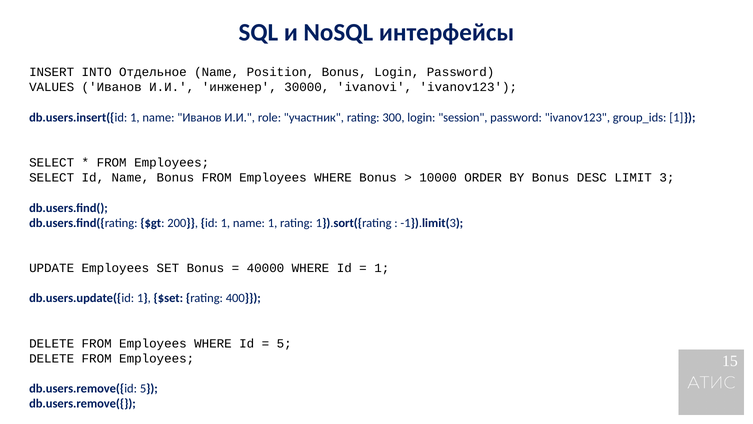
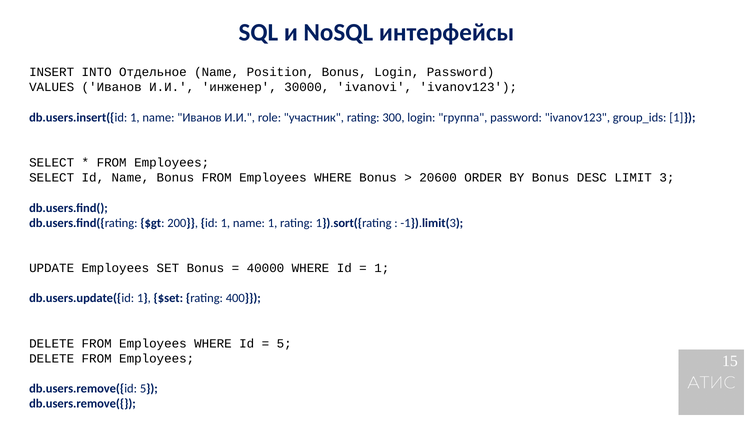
session: session -> группа (463, 117)
10000: 10000 -> 20600 (438, 178)
